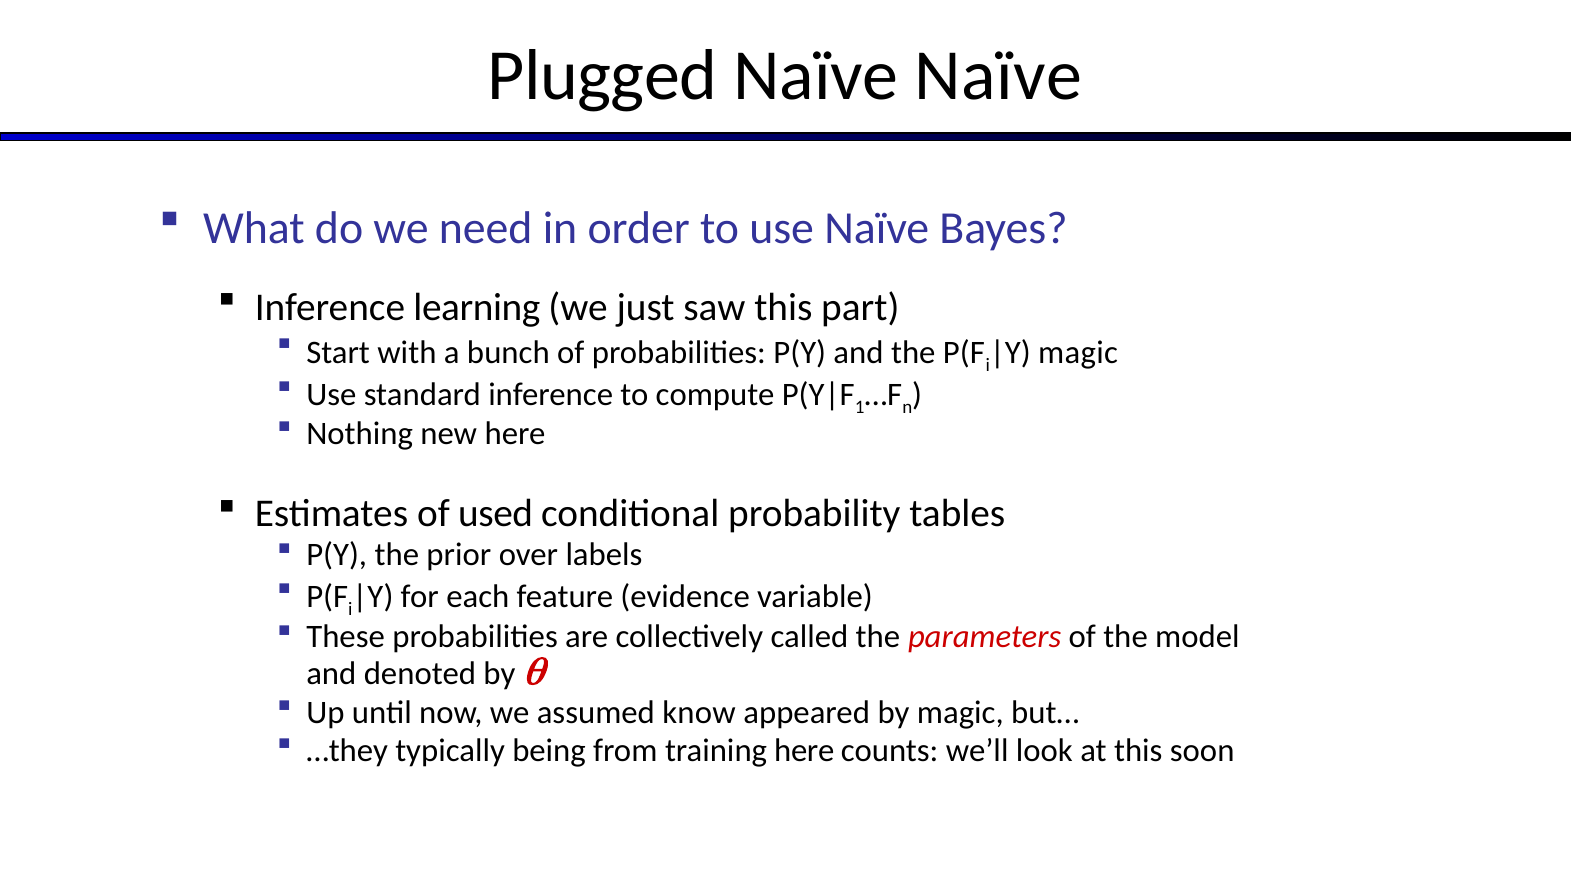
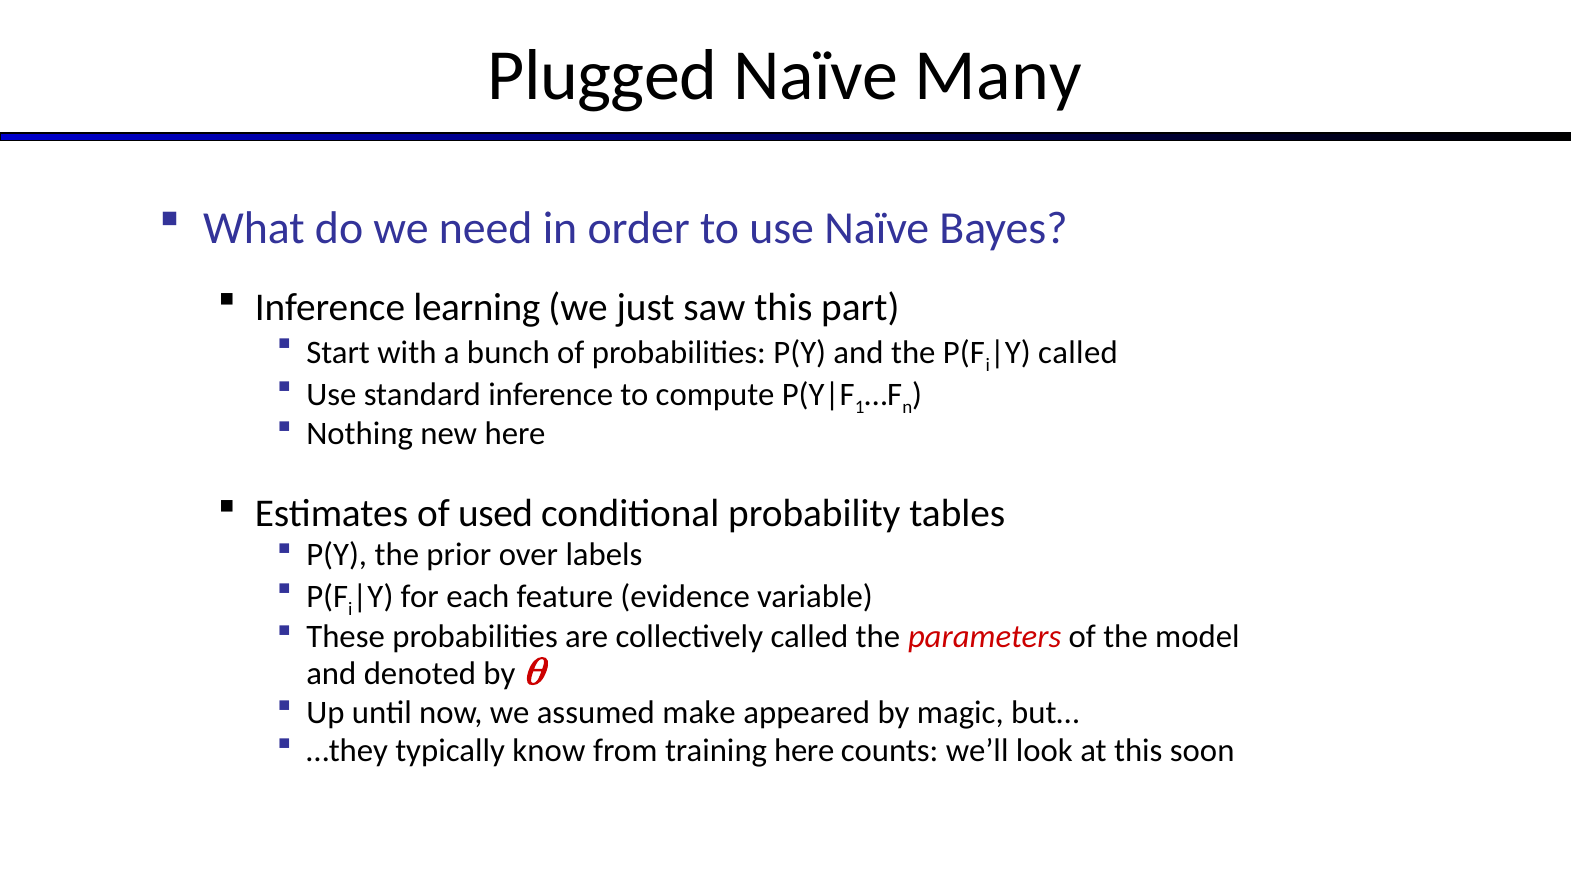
Naïve Naïve: Naïve -> Many (998, 75)
magic: magic -> called (1078, 352)
know: know -> make (699, 712)
being: being -> know (549, 750)
